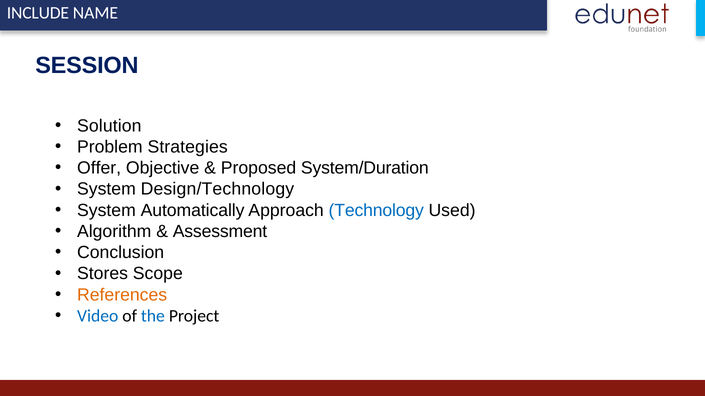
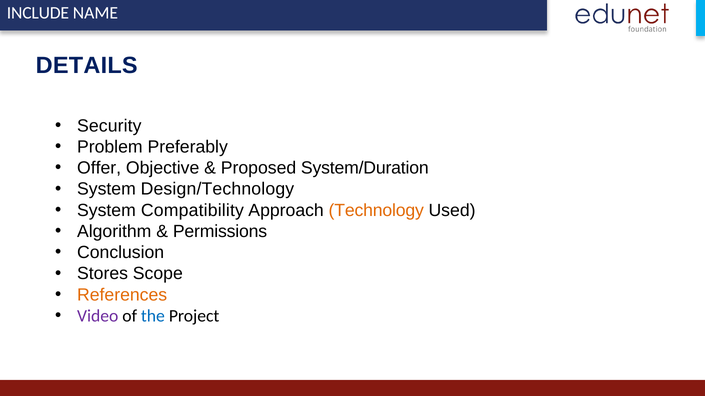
SESSION: SESSION -> DETAILS (87, 65)
Solution: Solution -> Security (109, 126)
Strategies: Strategies -> Preferably (188, 147)
Automatically: Automatically -> Compatibility (192, 211)
Technology colour: blue -> orange (376, 211)
Assessment: Assessment -> Permissions (220, 232)
Video colour: blue -> purple (98, 316)
